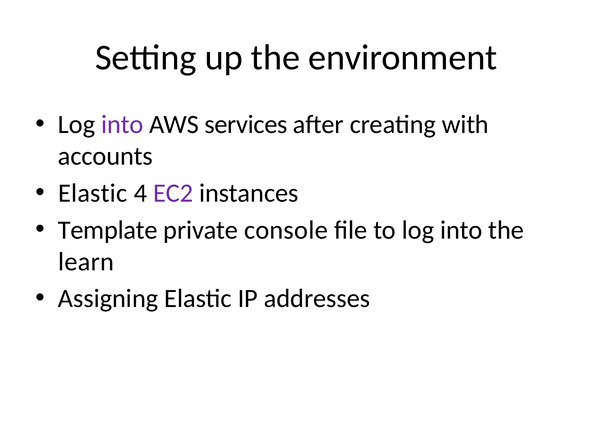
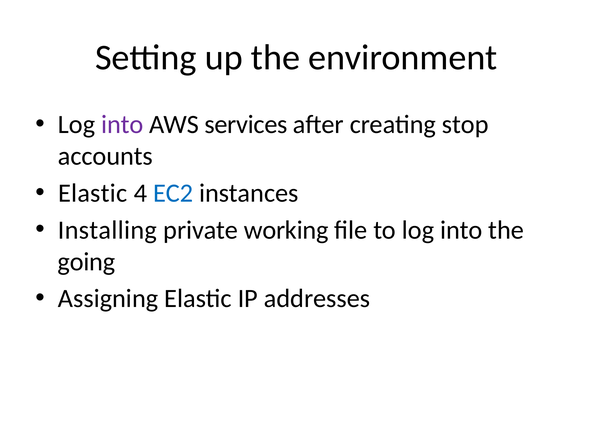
with: with -> stop (465, 124)
EC2 colour: purple -> blue (173, 193)
Template: Template -> Installing (107, 230)
console: console -> working (286, 230)
learn: learn -> going (86, 261)
